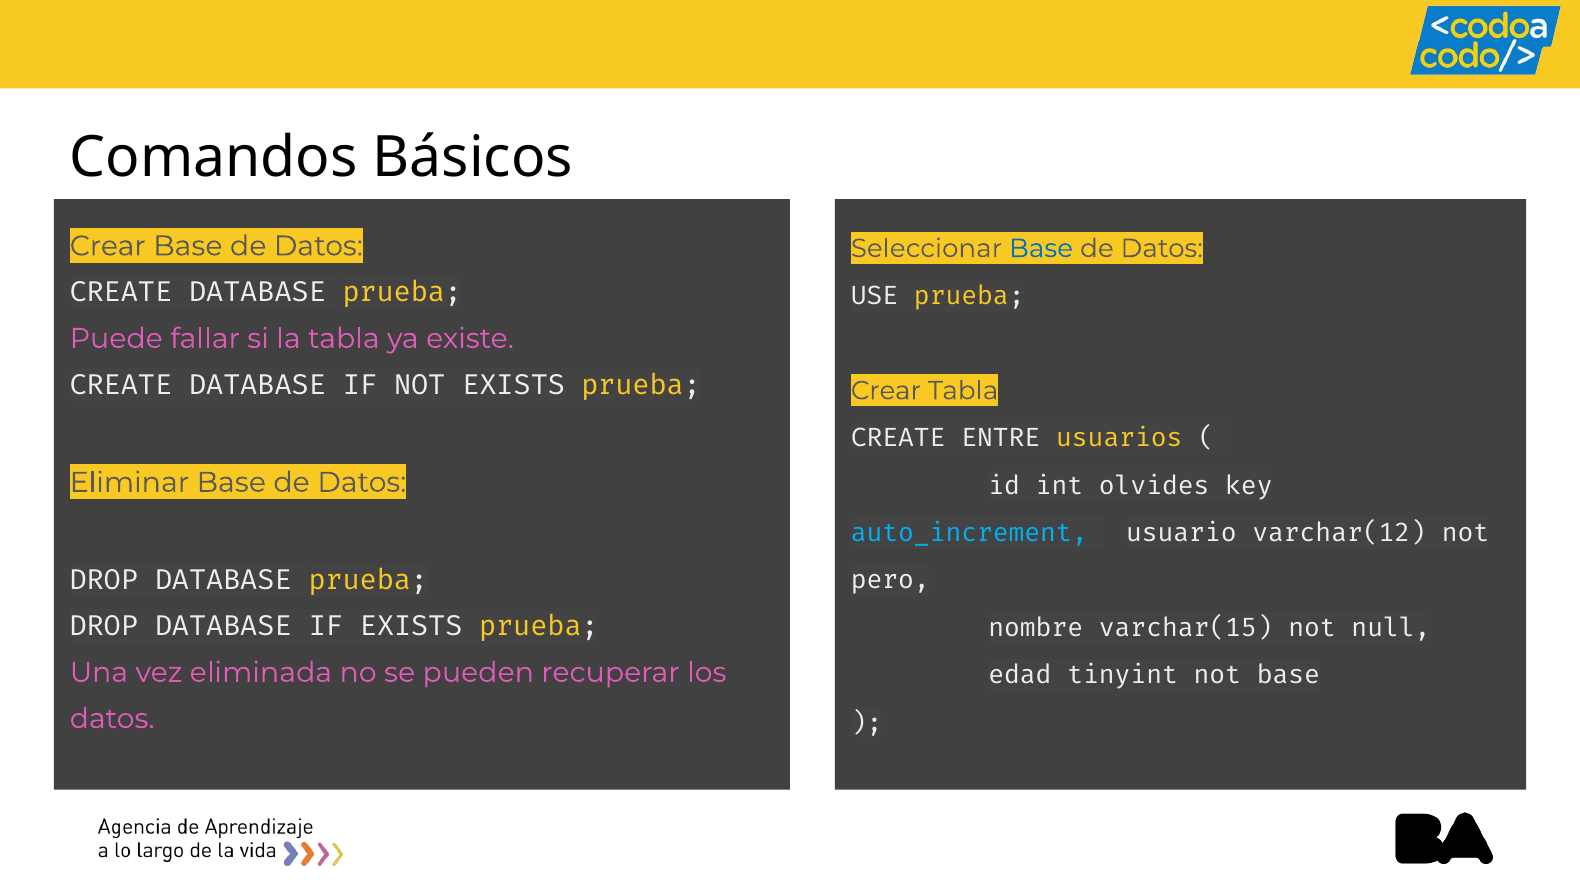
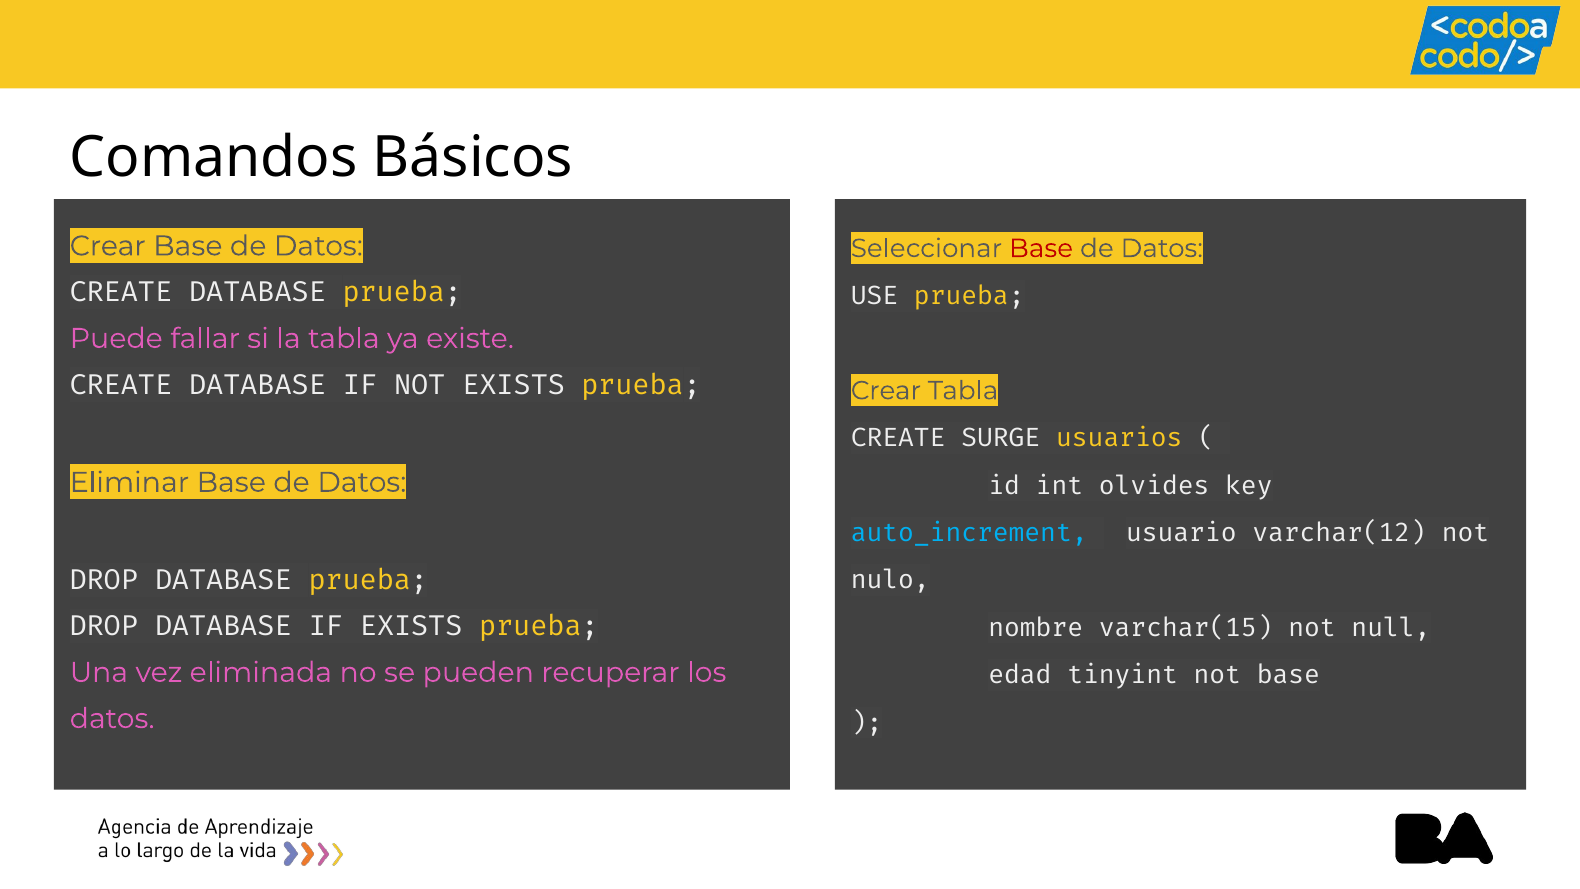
Base colour: blue -> red (1041, 248)
ENTRE: ENTRE -> SURGE (1001, 438)
pero: pero -> nulo (890, 580)
